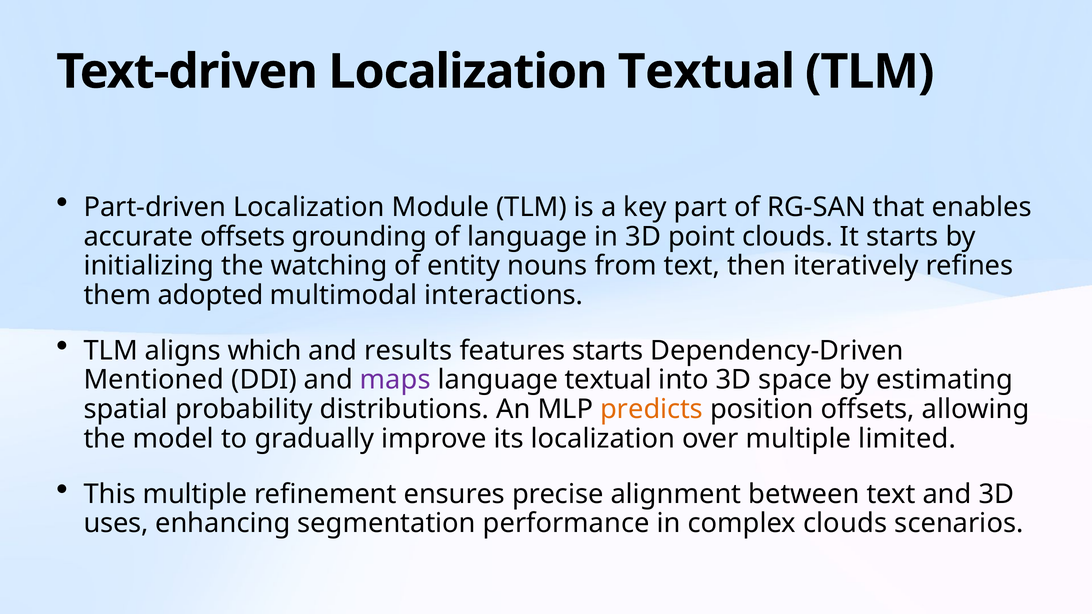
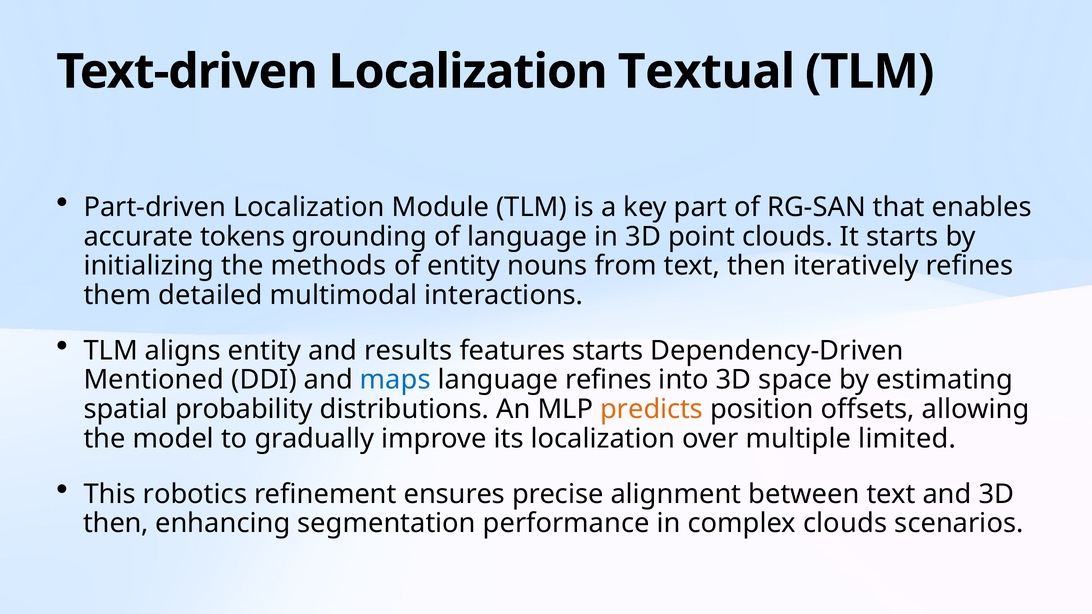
accurate offsets: offsets -> tokens (243, 237)
watching: watching -> methods (329, 266)
adopted: adopted -> detailed (210, 296)
aligns which: which -> entity (265, 351)
maps colour: purple -> blue (395, 380)
language textual: textual -> refines (608, 380)
This multiple: multiple -> robotics (195, 494)
uses: uses -> then (116, 524)
